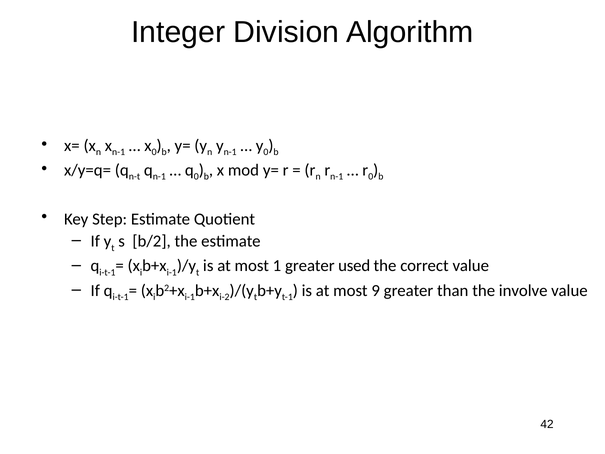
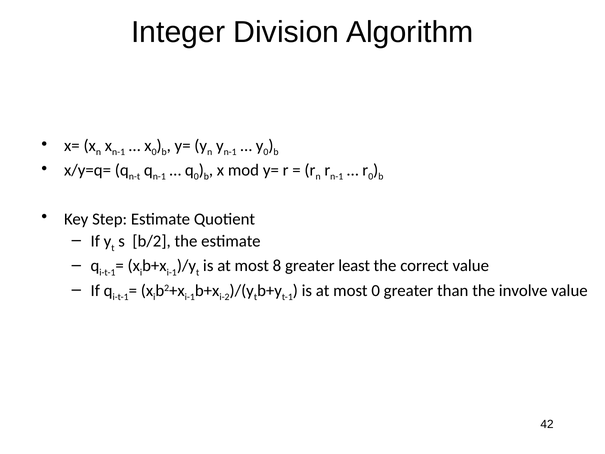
1: 1 -> 8 (277, 266)
used: used -> least (354, 266)
most 9: 9 -> 0 (376, 290)
